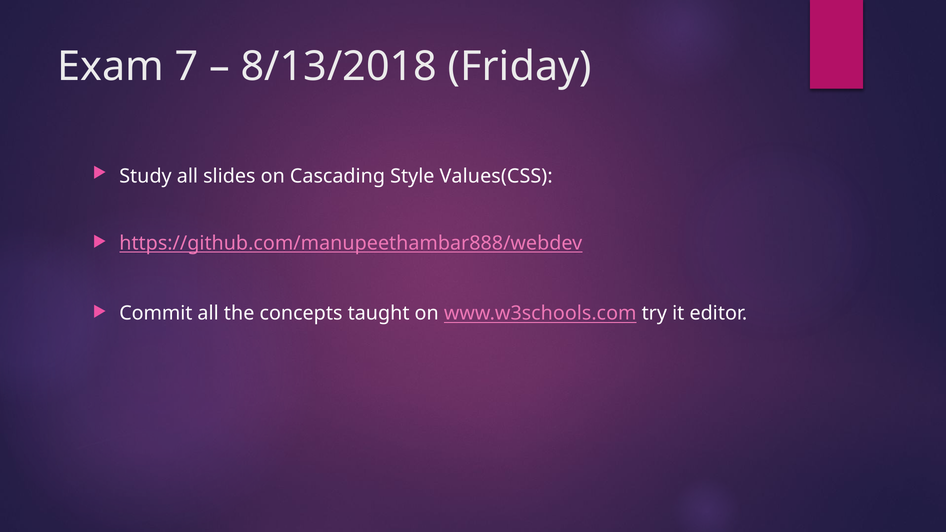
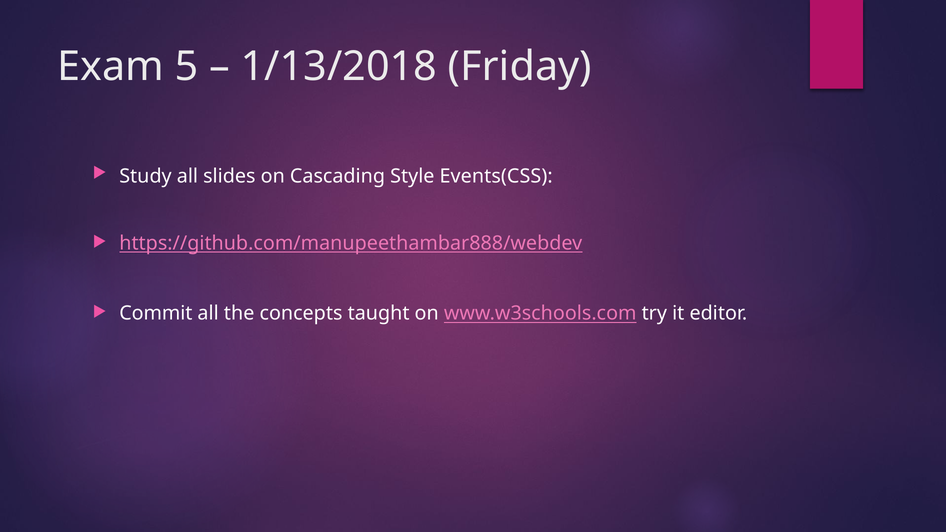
7: 7 -> 5 (187, 66)
8/13/2018: 8/13/2018 -> 1/13/2018 (339, 66)
Values(CSS: Values(CSS -> Events(CSS (496, 176)
